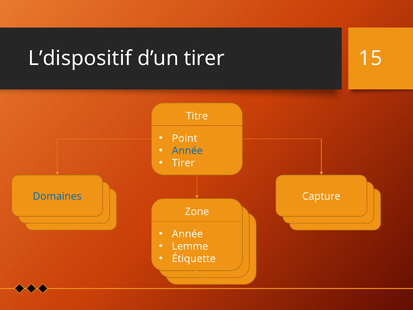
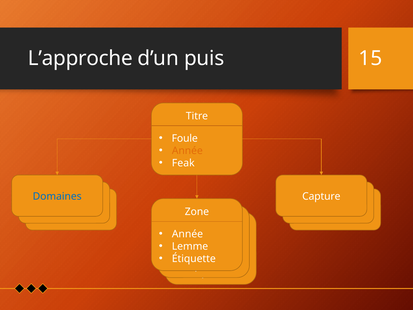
L’dispositif: L’dispositif -> L’approche (80, 58)
d’un tirer: tirer -> puis (204, 58)
Point: Point -> Foule (185, 138)
Année colour: blue -> orange (187, 151)
Tirer: Tirer -> Feak (183, 163)
